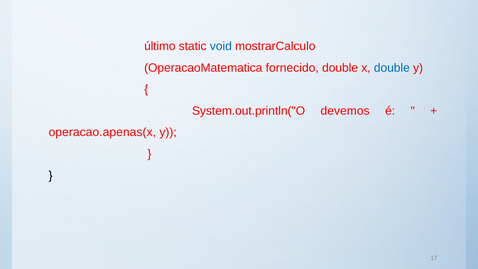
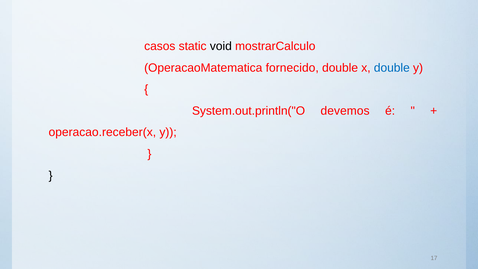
último: último -> casos (160, 46)
void colour: blue -> black (221, 46)
operacao.apenas(x: operacao.apenas(x -> operacao.receber(x (102, 132)
